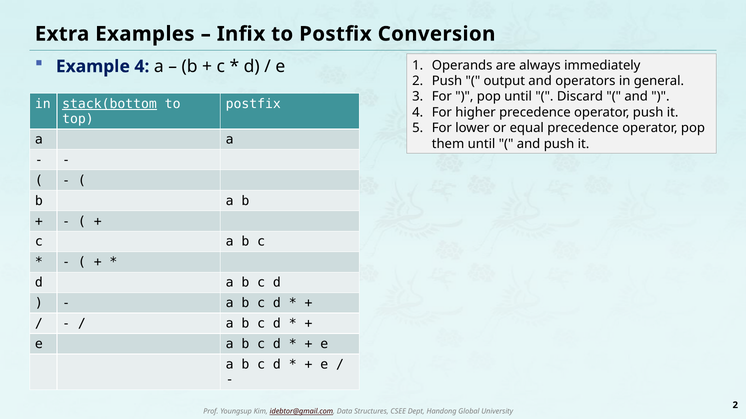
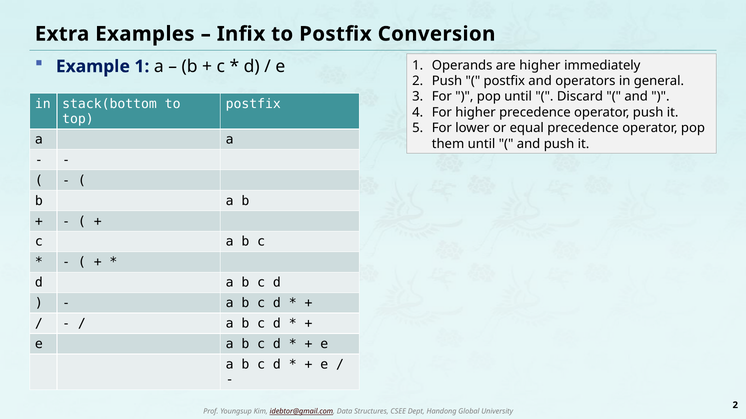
Example 4: 4 -> 1 (142, 67)
are always: always -> higher (540, 65)
output: output -> postfix (504, 81)
stack(bottom underline: present -> none (110, 104)
